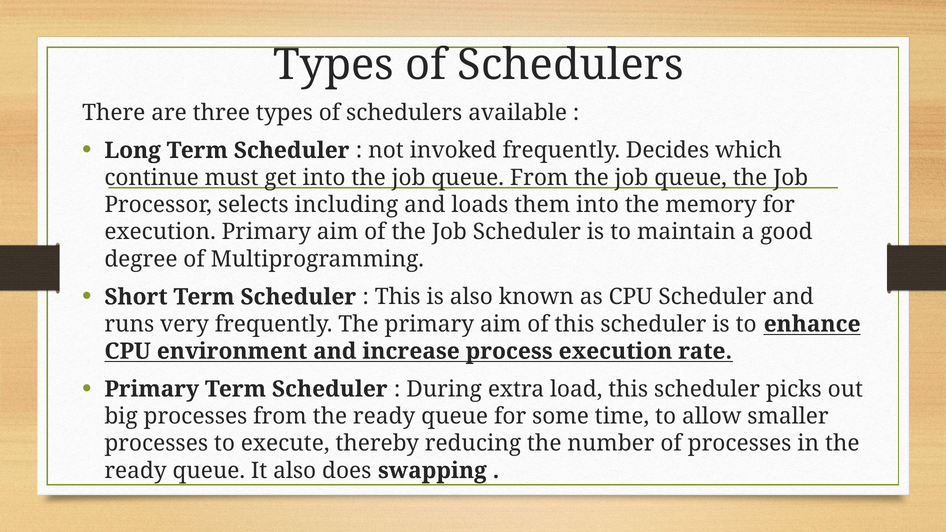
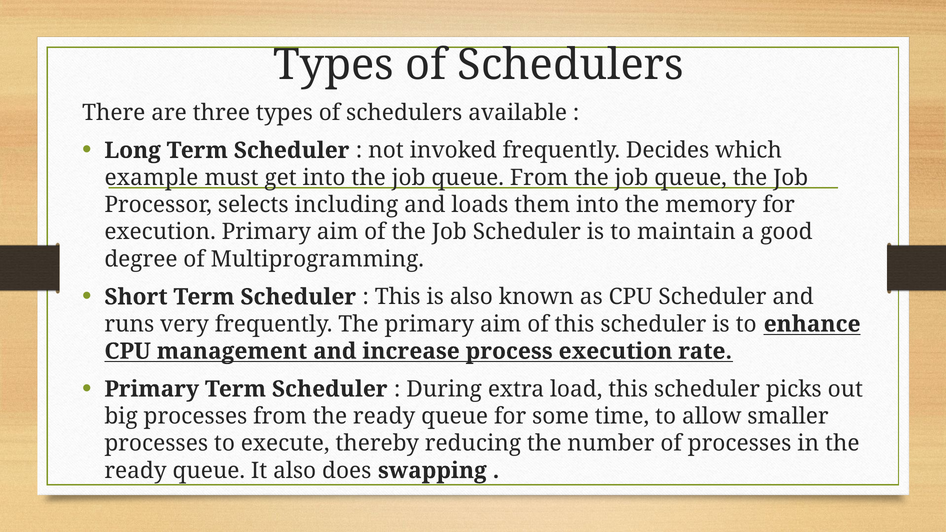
continue: continue -> example (151, 178)
environment: environment -> management (232, 351)
